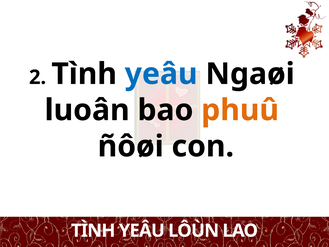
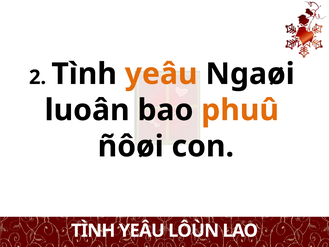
yeâu colour: blue -> orange (161, 74)
